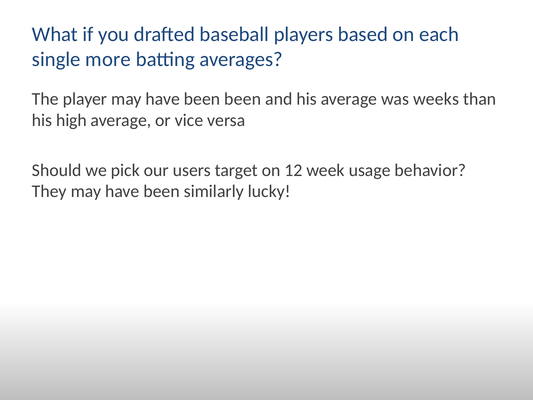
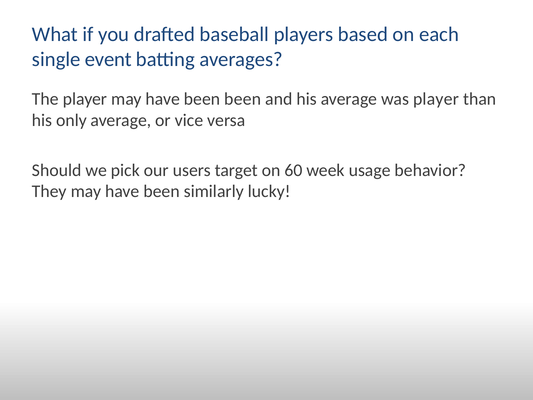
more: more -> event (108, 59)
was weeks: weeks -> player (436, 99)
high: high -> only (72, 120)
12: 12 -> 60 (293, 170)
